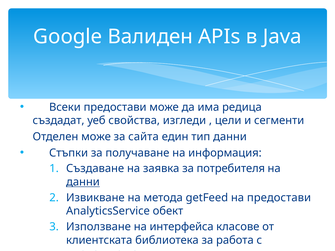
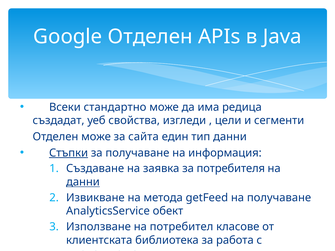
Google Валиден: Валиден -> Отделен (150, 37)
Всеки предостави: предостави -> стандартно (115, 107)
Стъпки underline: none -> present (69, 153)
на предостави: предостави -> получаване (279, 198)
интерфейса: интерфейса -> потребител (181, 227)
